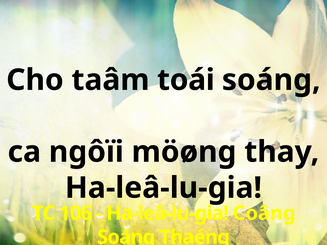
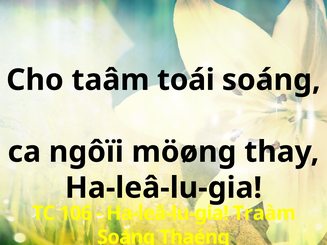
Coâng: Coâng -> Traàm (264, 213)
